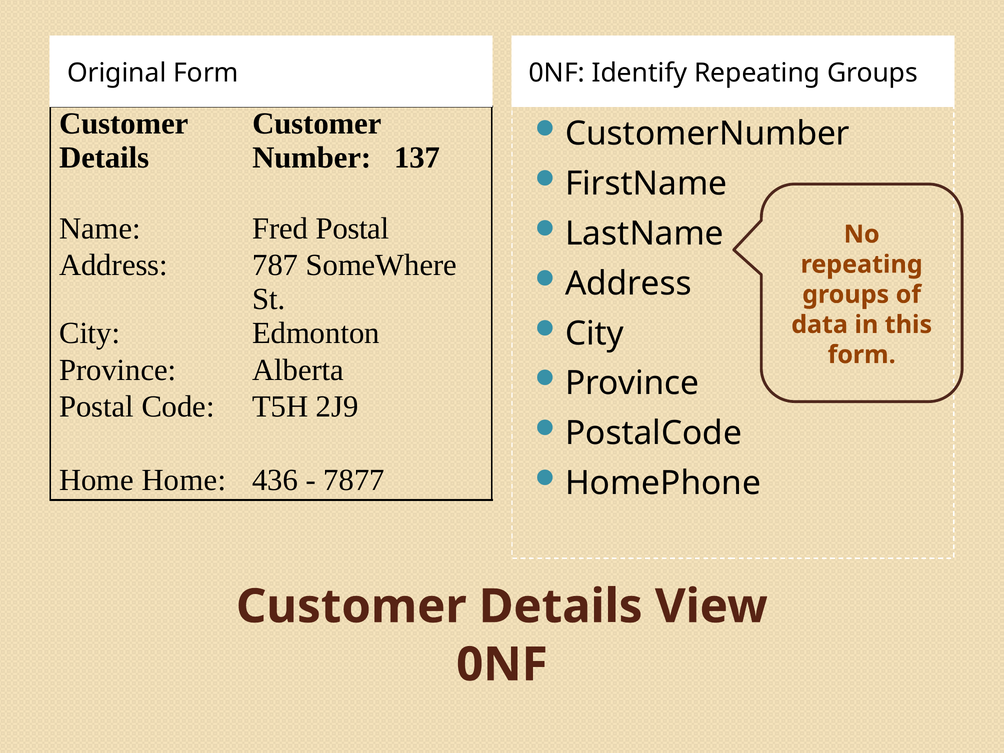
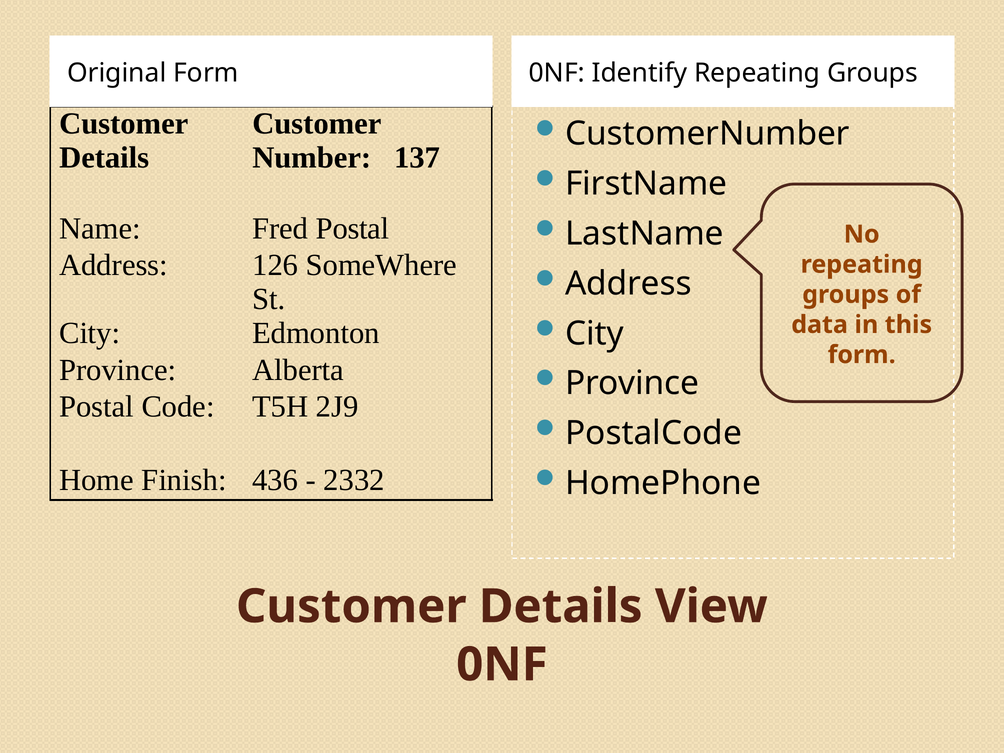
787: 787 -> 126 (275, 265)
Home Home: Home -> Finish (184, 480)
7877: 7877 -> 2332 (354, 480)
